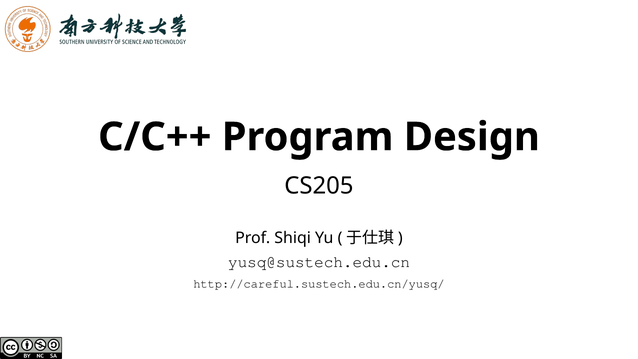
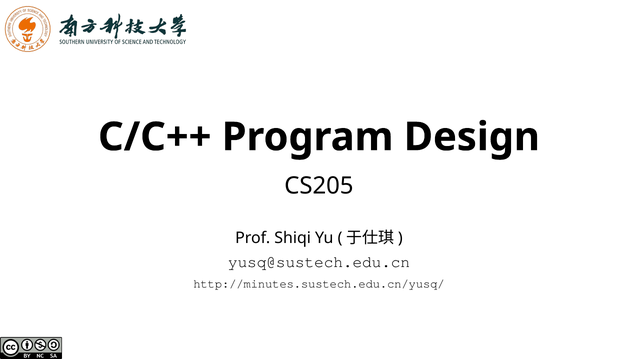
http://careful.sustech.edu.cn/yusq/: http://careful.sustech.edu.cn/yusq/ -> http://minutes.sustech.edu.cn/yusq/ (319, 283)
